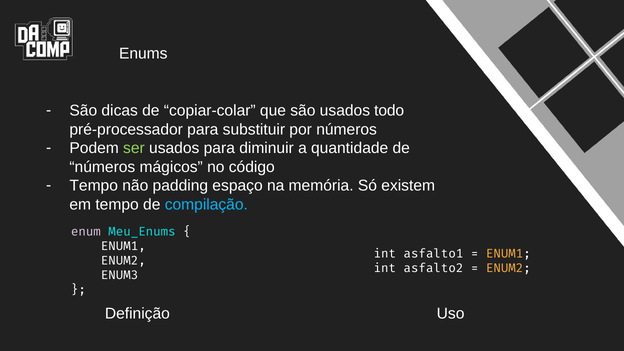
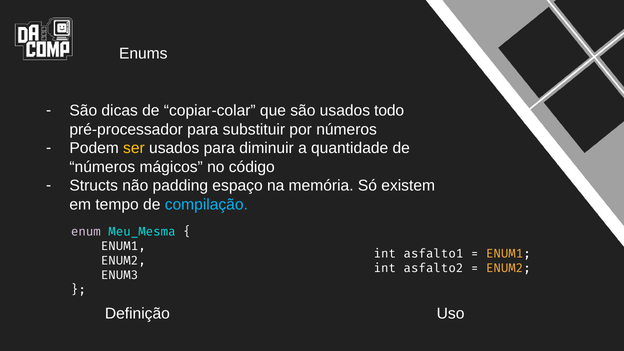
ser colour: light green -> yellow (134, 148)
Tempo: Tempo -> Structs (94, 186)
Meu_Enums: Meu_Enums -> Meu_Mesma (142, 232)
